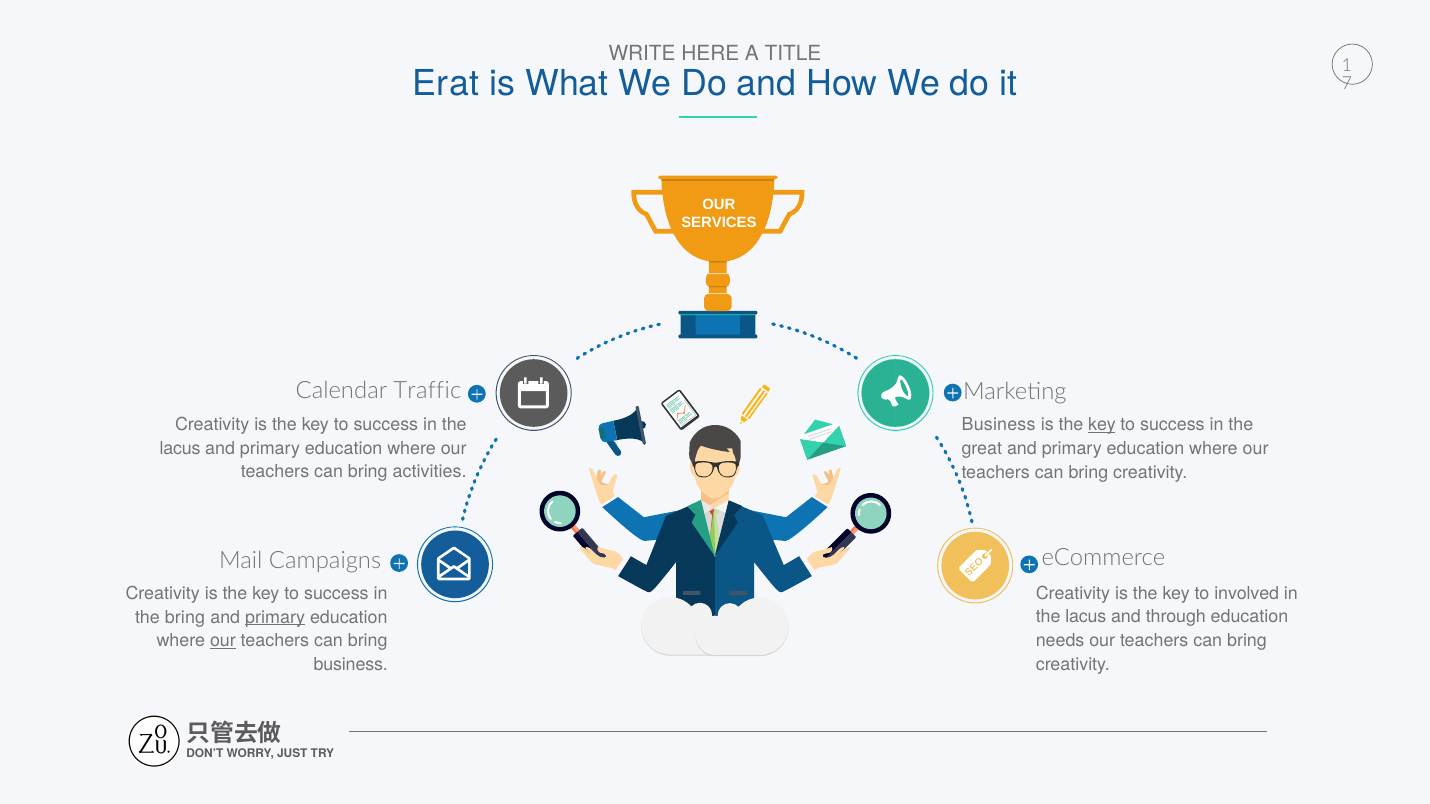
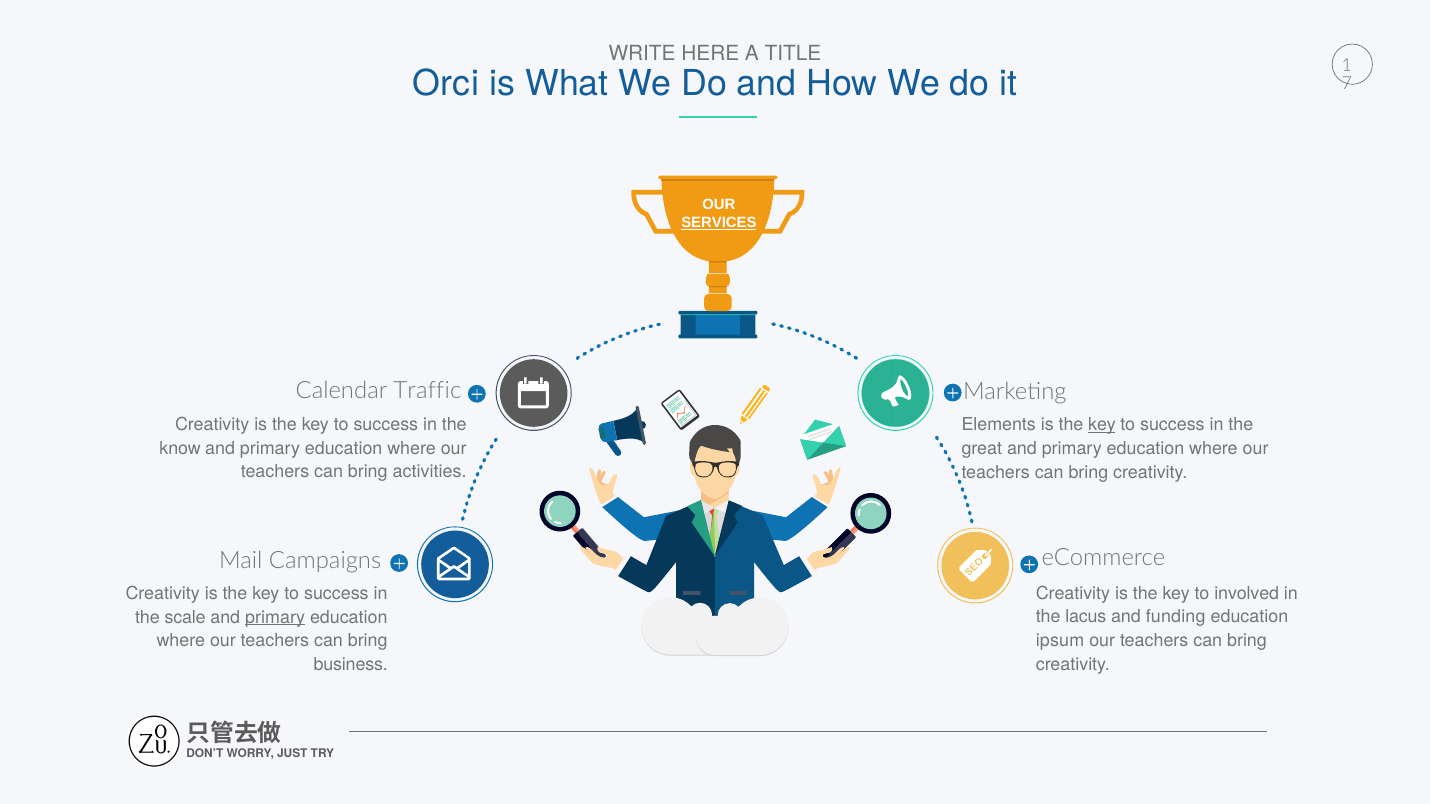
Erat: Erat -> Orci (446, 84)
SERVICES underline: none -> present (719, 223)
Business: Business -> Elements (999, 425)
lacus: lacus -> know (180, 448)
through: through -> funding (1176, 617)
the bring: bring -> scale (185, 618)
needs: needs -> ipsum (1060, 641)
our underline: present -> none (223, 641)
